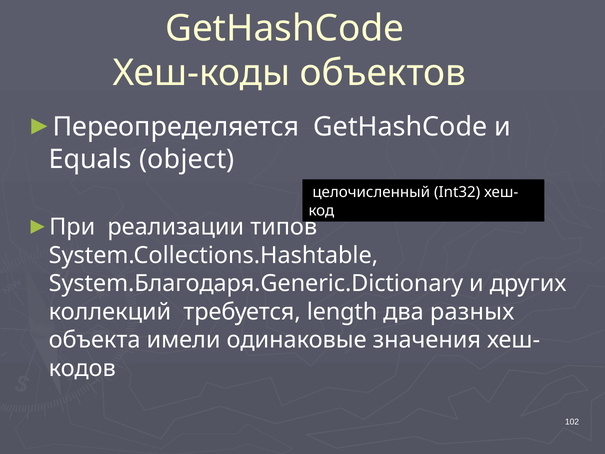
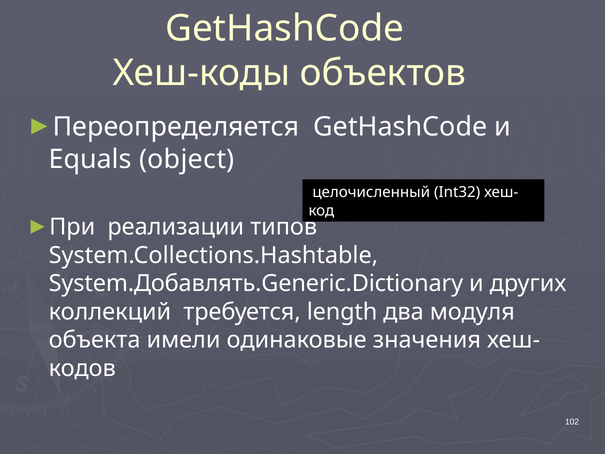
System.Благодаря.Generic.Dictionary: System.Благодаря.Generic.Dictionary -> System.Добавлять.Generic.Dictionary (256, 283)
разных: разных -> модуля (472, 312)
